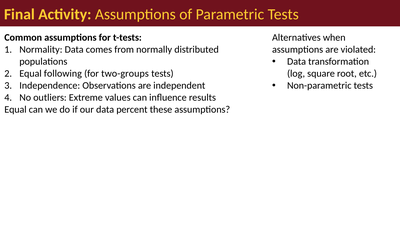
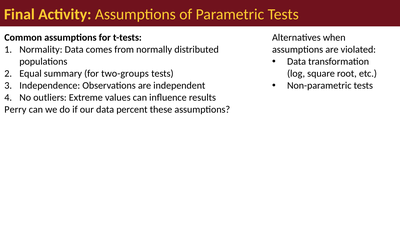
following: following -> summary (63, 74)
Equal: Equal -> Perry (15, 110)
